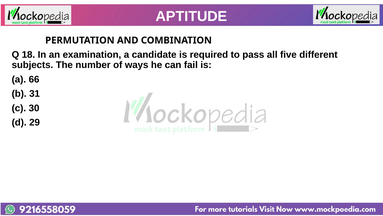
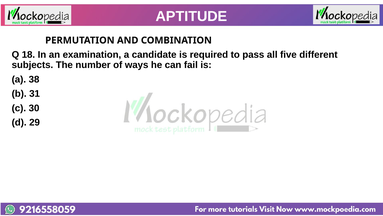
66: 66 -> 38 (34, 79)
